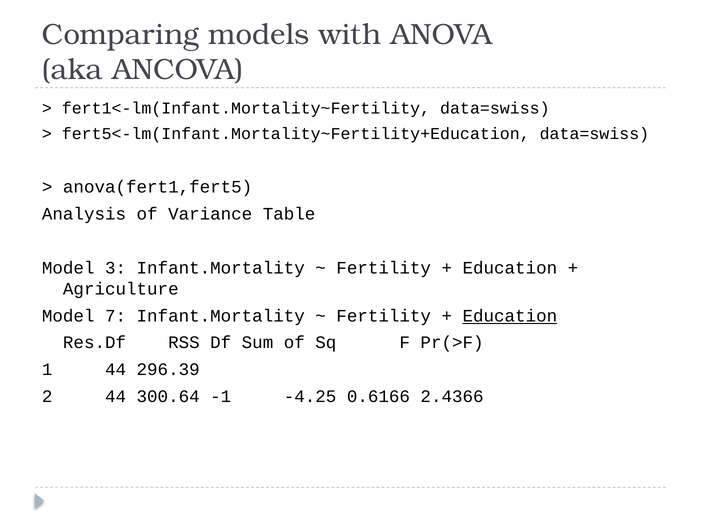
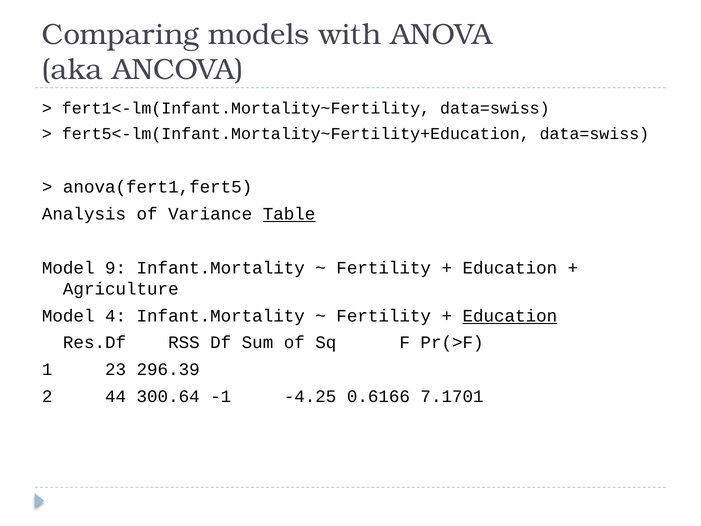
Table underline: none -> present (289, 214)
3: 3 -> 9 (116, 268)
7: 7 -> 4 (116, 316)
1 44: 44 -> 23 (116, 369)
2.4366: 2.4366 -> 7.1701 (452, 396)
